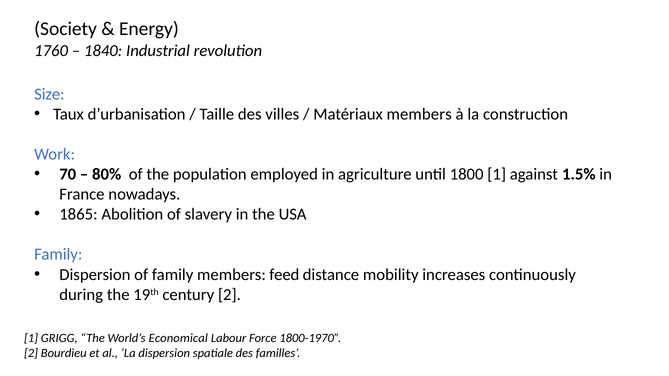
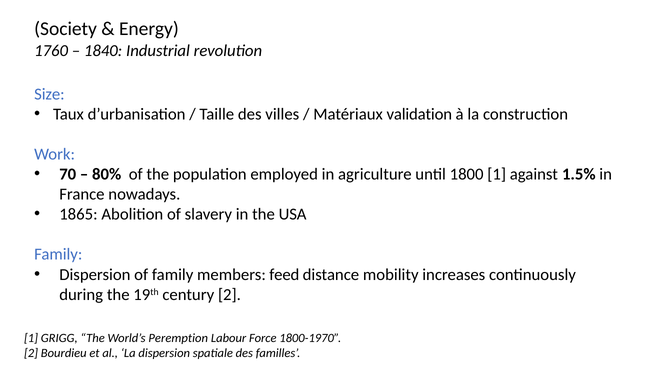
Matériaux members: members -> validation (419, 114)
Economical: Economical -> Peremption (178, 338)
